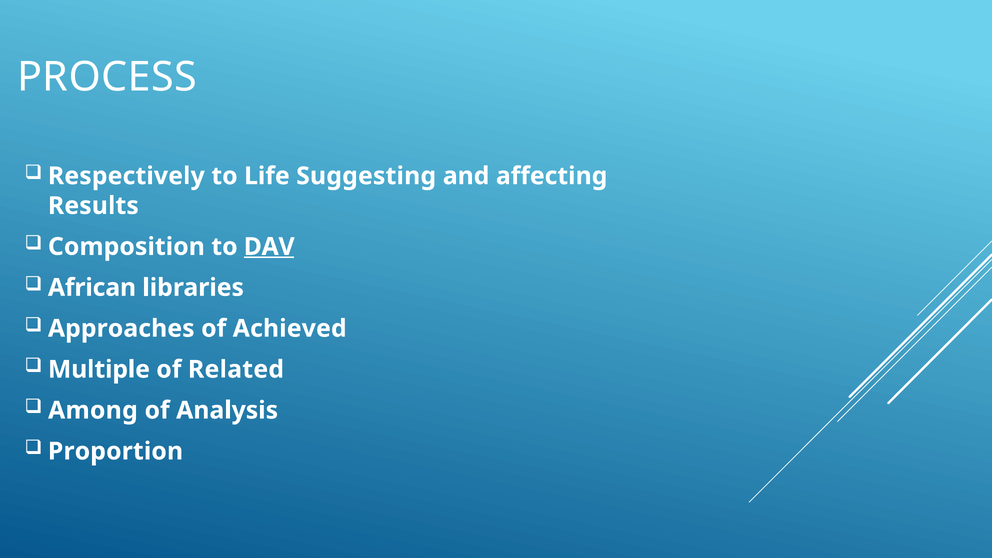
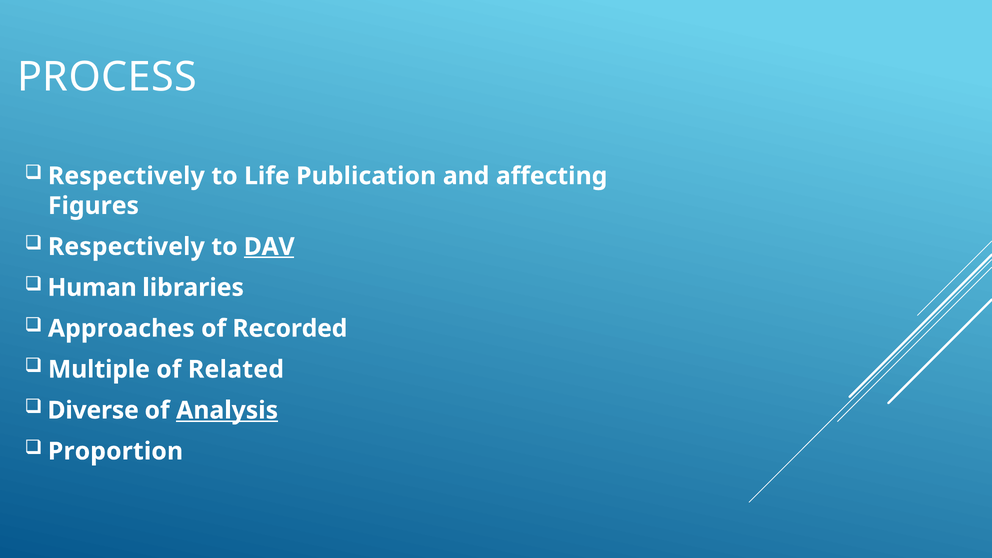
Suggesting: Suggesting -> Publication (366, 176)
Results: Results -> Figures (93, 206)
Composition: Composition -> Respectively (126, 247)
African: African -> Human (92, 288)
Achieved: Achieved -> Recorded (290, 329)
Among: Among -> Diverse (93, 410)
Analysis underline: none -> present (227, 410)
